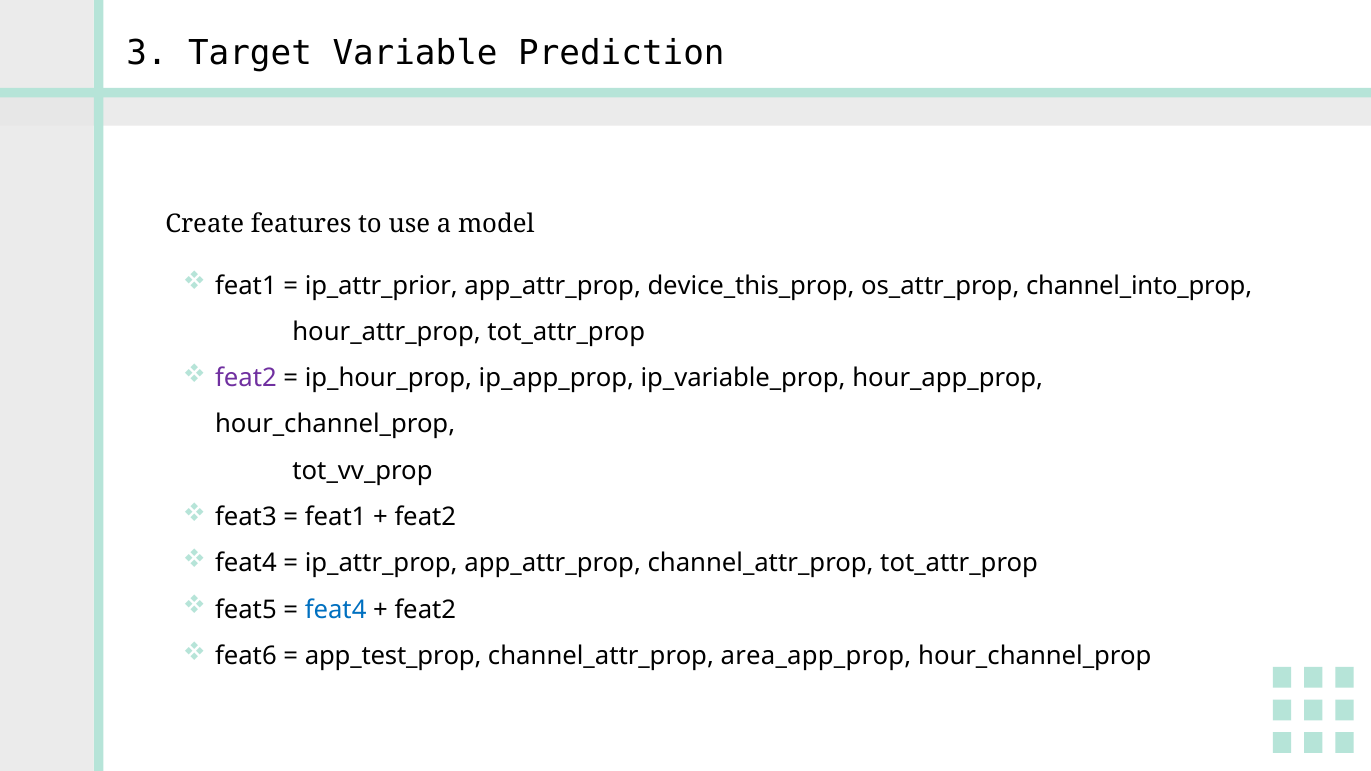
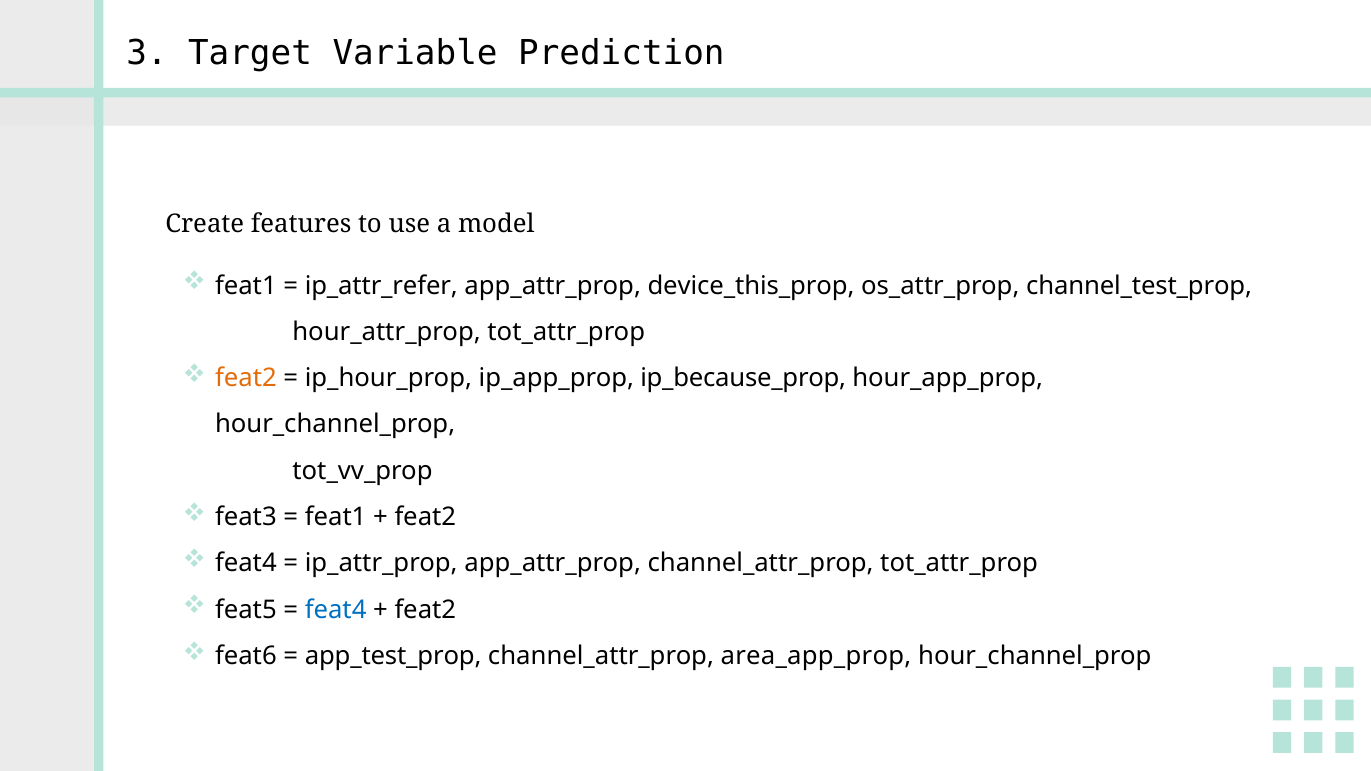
ip_attr_prior: ip_attr_prior -> ip_attr_refer (381, 286)
channel_into_prop: channel_into_prop -> channel_test_prop (1139, 286)
feat2 colour: purple -> orange (246, 378)
ip_variable_prop: ip_variable_prop -> ip_because_prop (743, 378)
